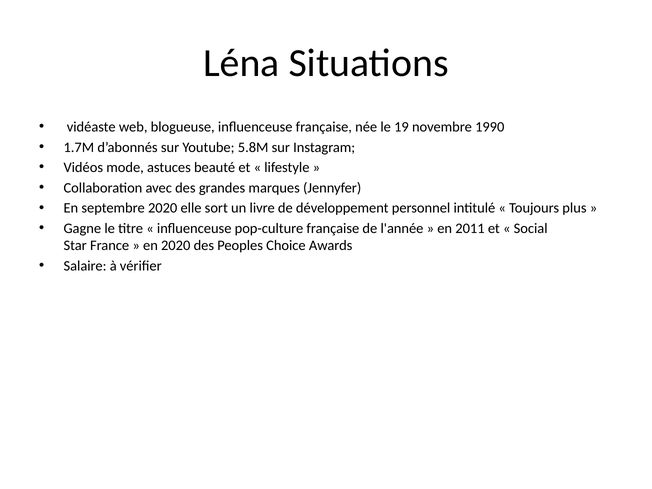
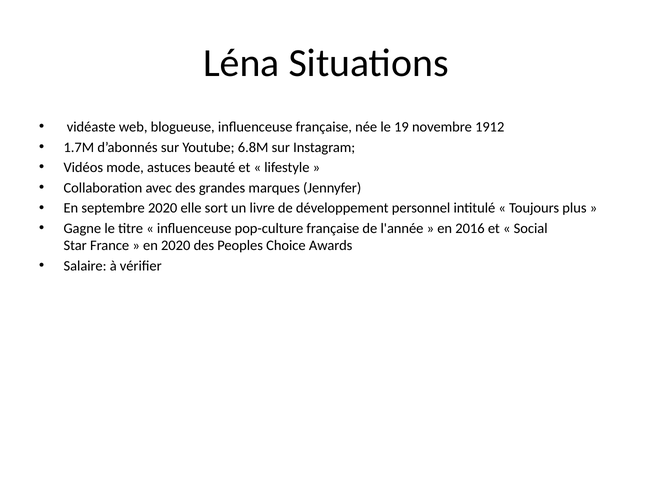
1990: 1990 -> 1912 (490, 127)
5.8M: 5.8M -> 6.8M (253, 147)
2011: 2011 -> 2016 (470, 228)
